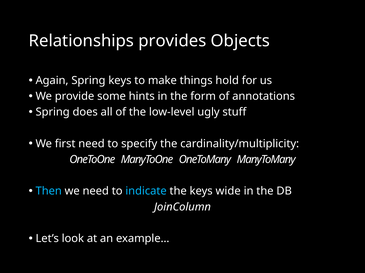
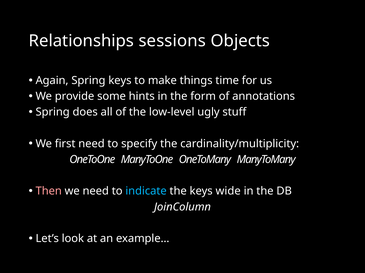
provides: provides -> sessions (172, 41)
hold: hold -> time (227, 81)
Then colour: light blue -> pink (49, 192)
